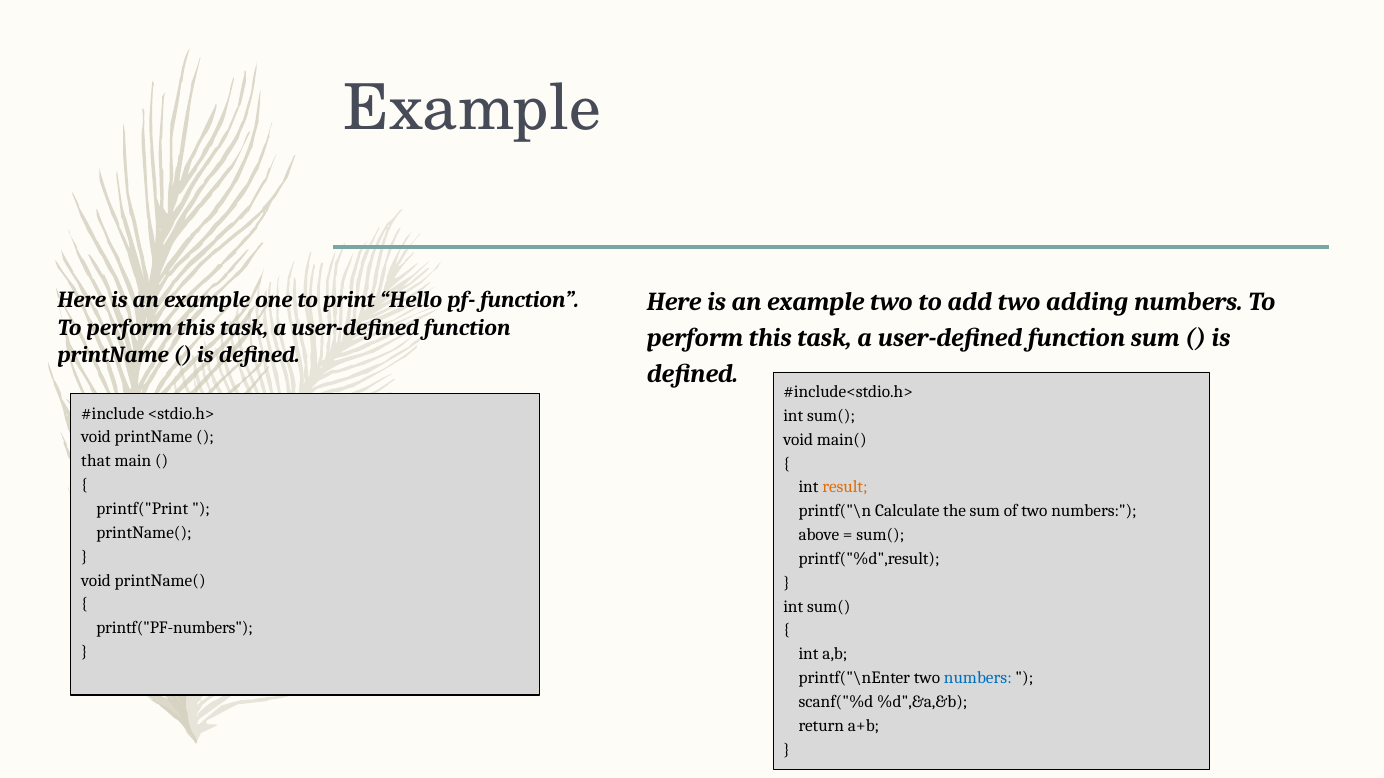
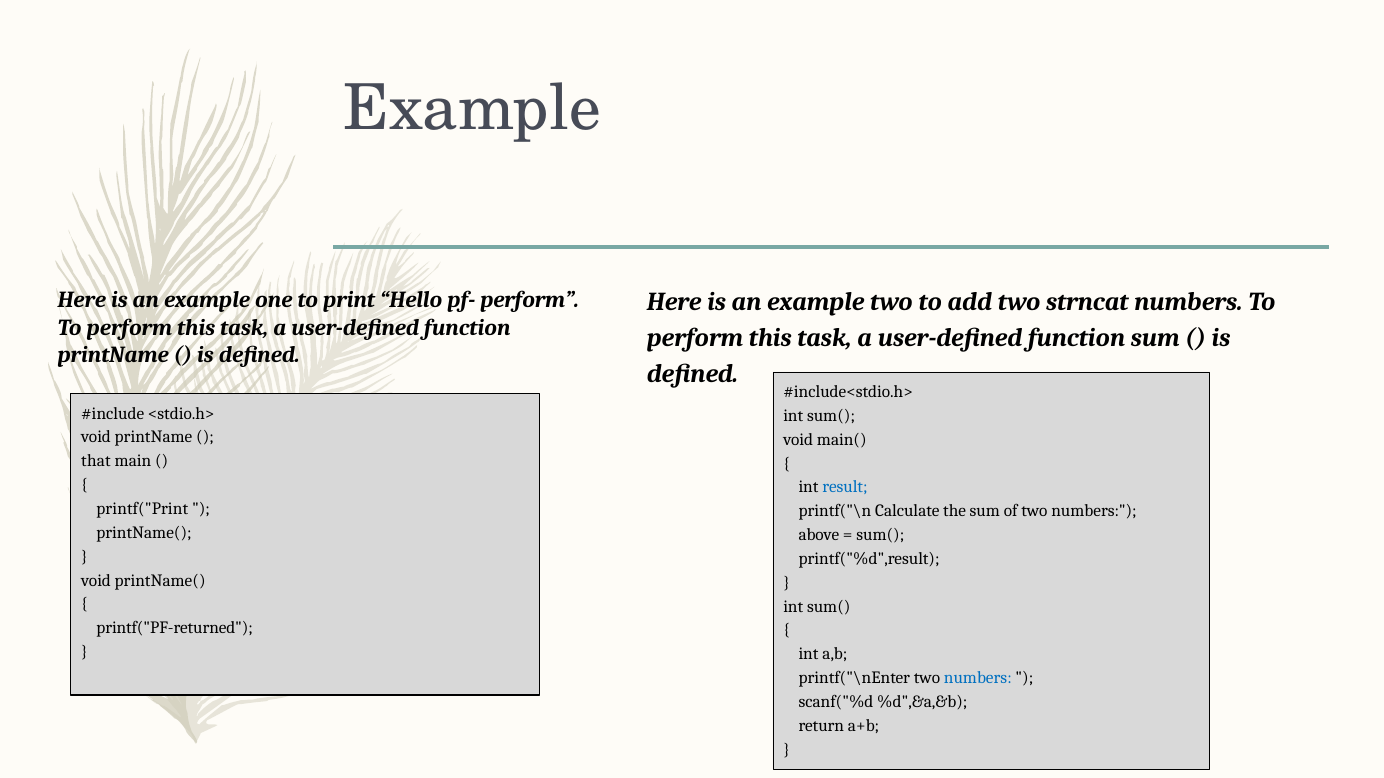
pf- function: function -> perform (530, 300)
adding: adding -> strncat (1087, 302)
result colour: orange -> blue (845, 488)
printf("PF-numbers: printf("PF-numbers -> printf("PF-returned (175, 628)
